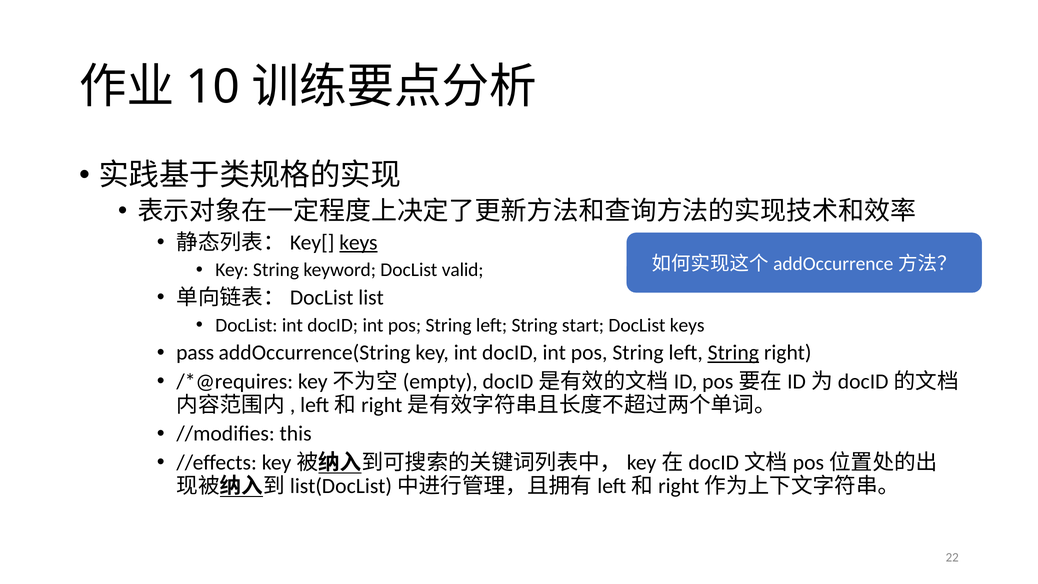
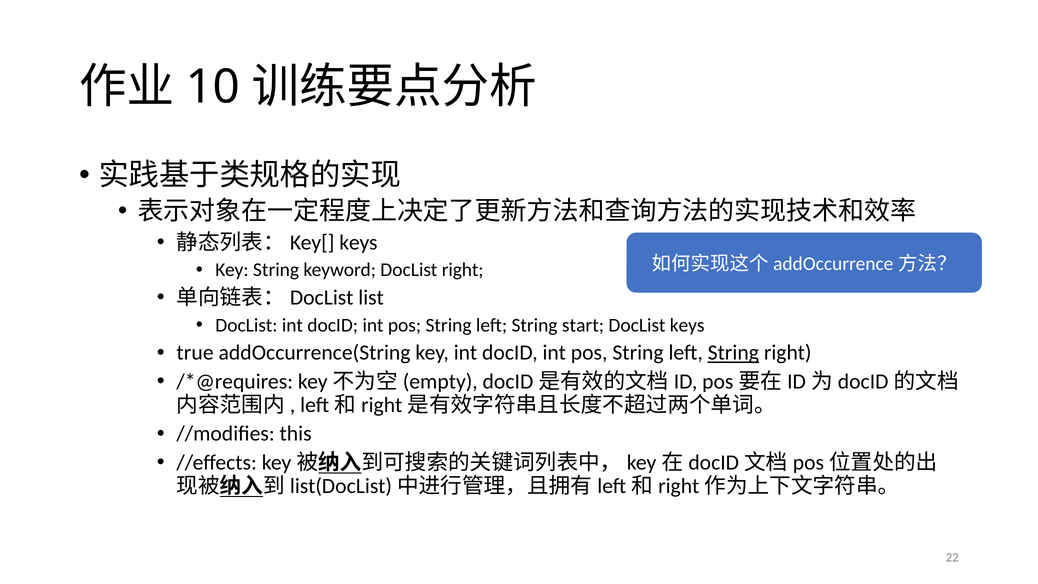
keys underline: present -> none (358, 242)
DocList valid: valid -> right (463, 270)
pass: pass -> true (195, 353)
